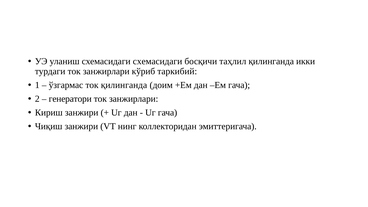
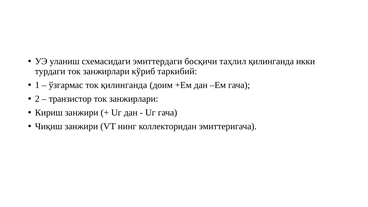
схемасидаги схемасидаги: схемасидаги -> эмиттердаги (158, 61)
генератори: генератори -> транзистор (70, 99)
